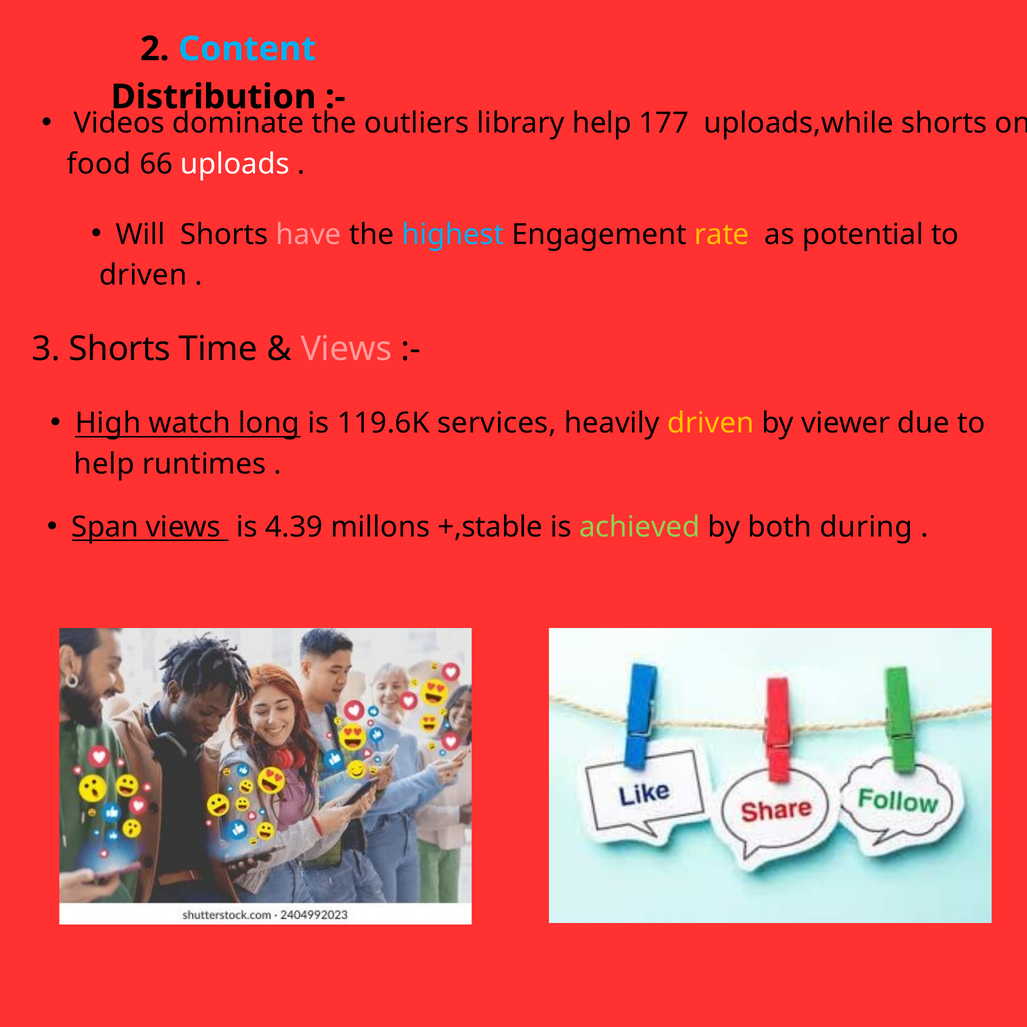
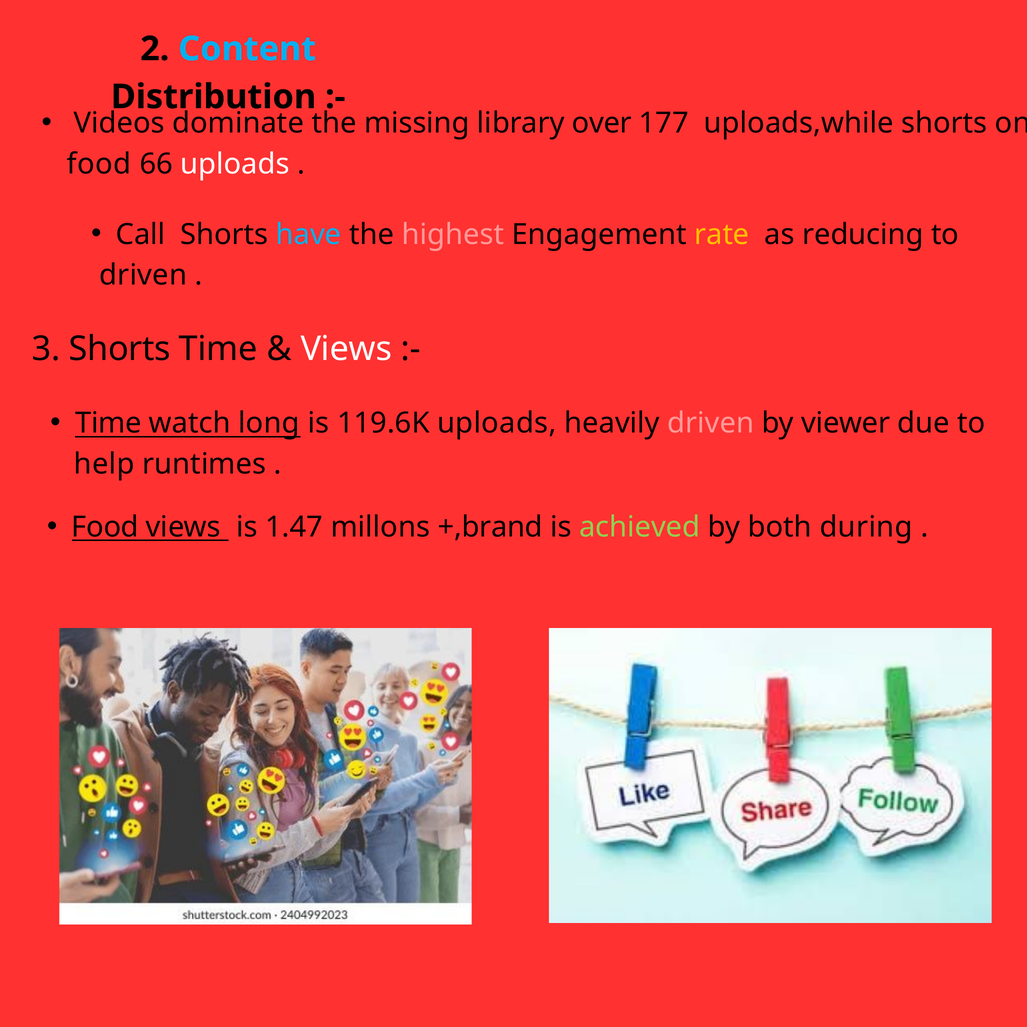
outliers: outliers -> missing (417, 123)
library help: help -> over (602, 123)
Will: Will -> Call (141, 234)
have colour: pink -> light blue (309, 234)
highest colour: light blue -> pink (453, 234)
potential: potential -> reducing (863, 234)
Views colour: pink -> white (346, 349)
High: High -> Time (108, 423)
119.6K services: services -> uploads (497, 423)
driven colour: yellow -> pink (711, 423)
Span: Span -> Food (105, 527)
4.39: 4.39 -> 1.47 (294, 527)
+,stable: +,stable -> +,brand (490, 527)
